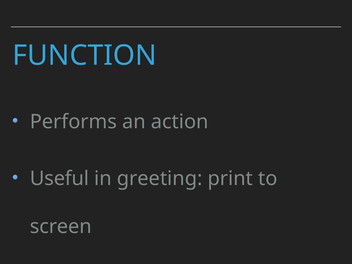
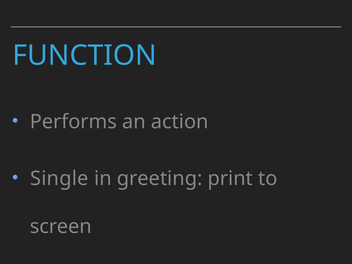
Useful: Useful -> Single (59, 178)
